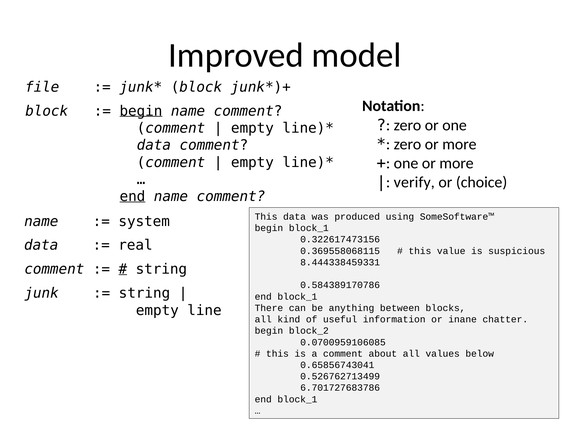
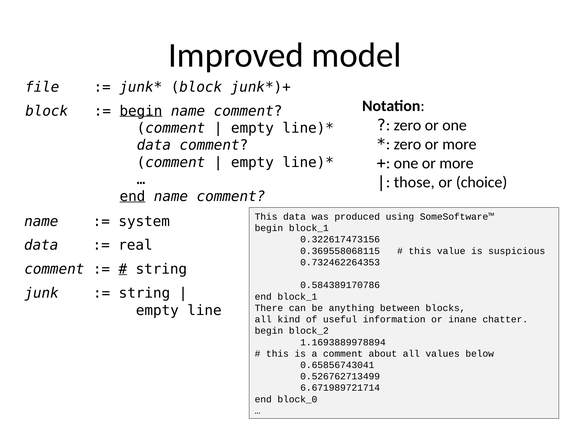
verify: verify -> those (414, 182)
8.444338459331: 8.444338459331 -> 0.732462264353 (340, 262)
0.0700959106085: 0.0700959106085 -> 1.1693889978894 (343, 342)
6.701727683786: 6.701727683786 -> 6.671989721714 (340, 387)
block_1: block_1 -> block_0 (297, 399)
